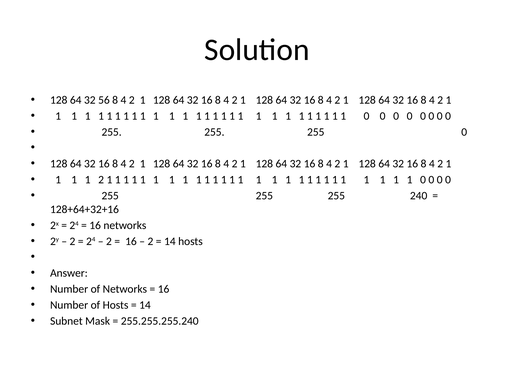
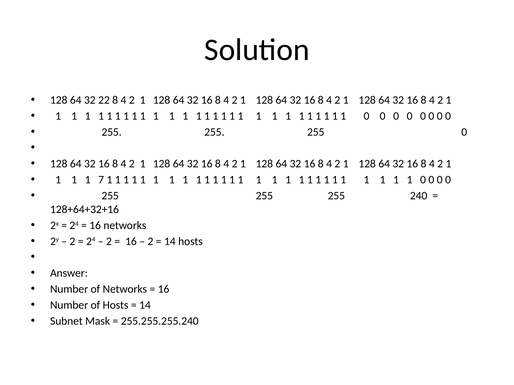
56: 56 -> 22 (104, 100)
1 2: 2 -> 7 (101, 180)
